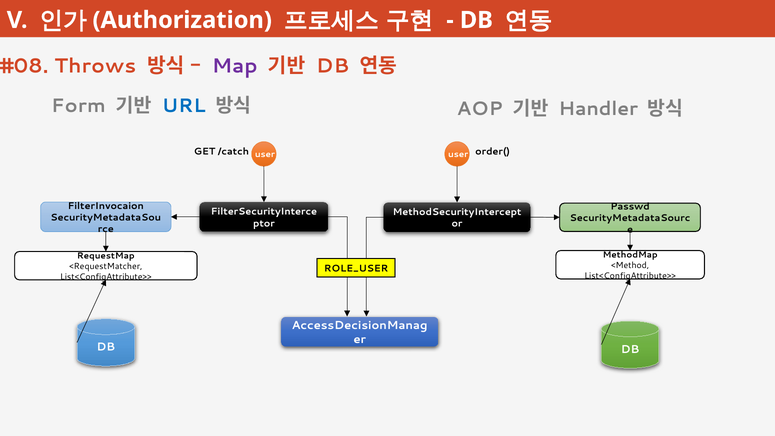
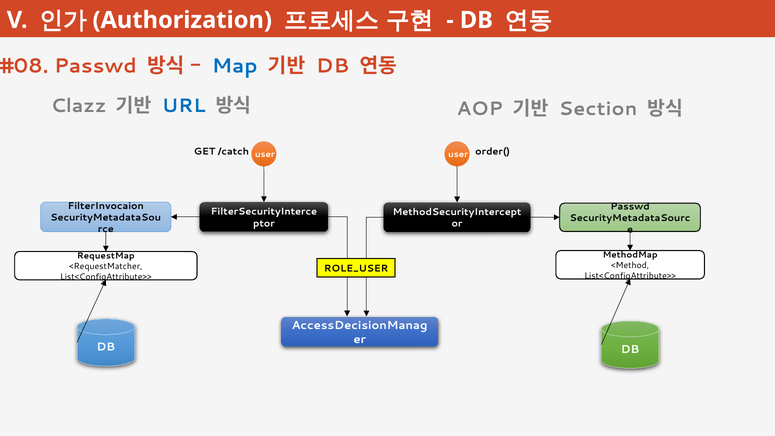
Throws: Throws -> Passwd (95, 66)
Map colour: purple -> blue (235, 66)
Form: Form -> Clazz (79, 106)
Handler: Handler -> Section (598, 109)
